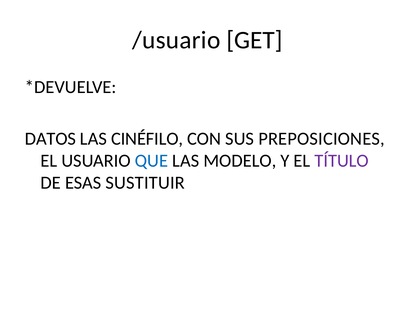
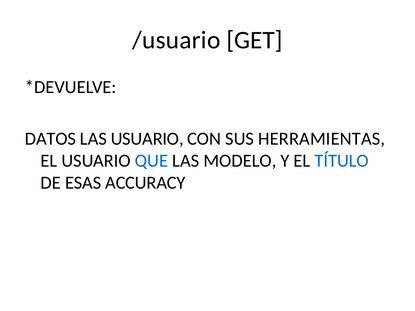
LAS CINÉFILO: CINÉFILO -> USUARIO (147, 139)
PREPOSICIONES: PREPOSICIONES -> HERRAMIENTAS (322, 139)
TÍTULO colour: purple -> blue (342, 161)
SUSTITUIR: SUSTITUIR -> ACCURACY (145, 183)
